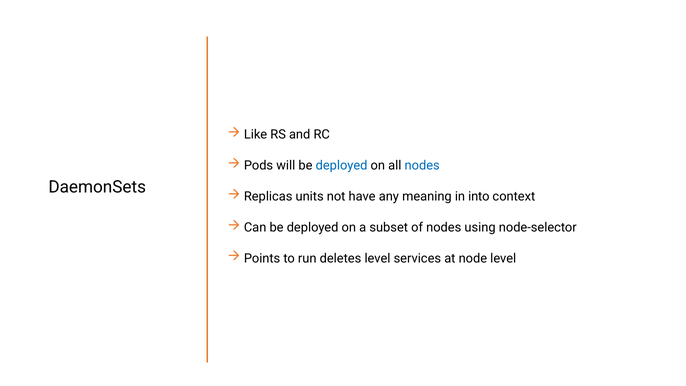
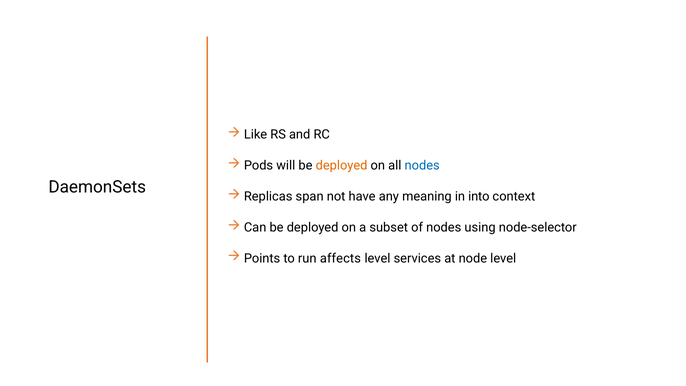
deployed colour: blue -> orange (342, 166)
units: units -> span (310, 196)
deletes: deletes -> affects (340, 258)
